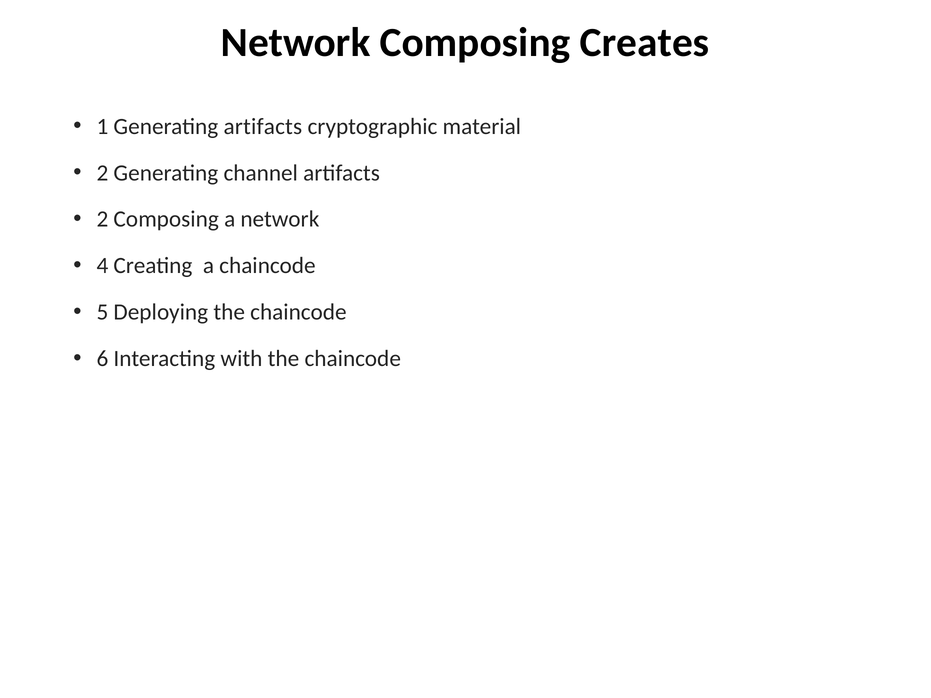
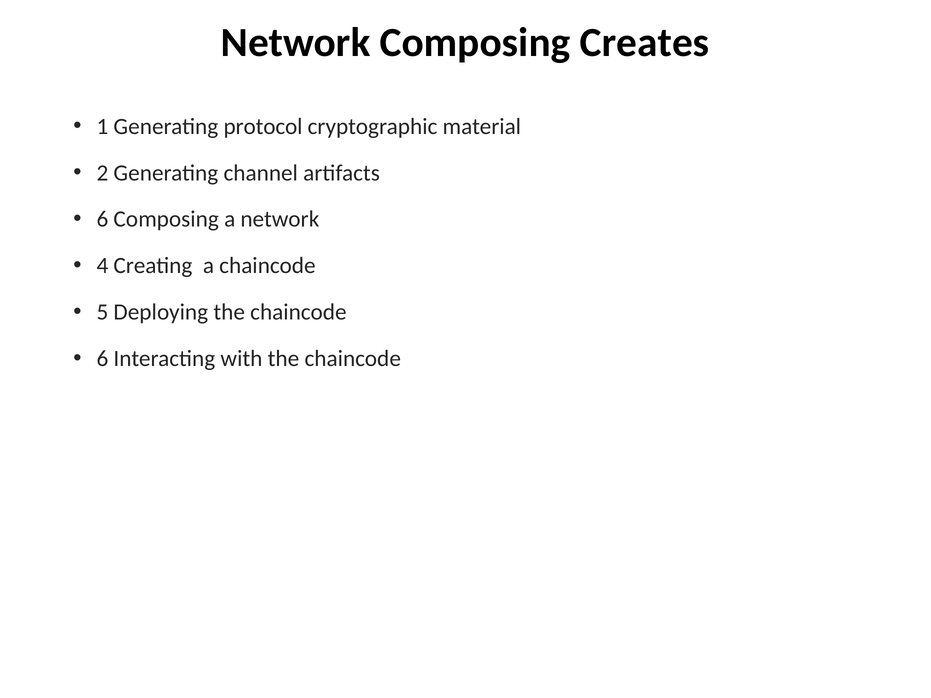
Generating artifacts: artifacts -> protocol (263, 127)
2: 2 -> 6 (102, 219)
